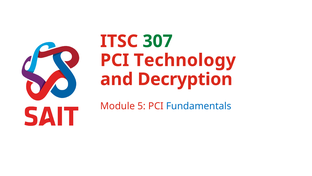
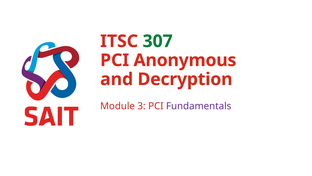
Technology: Technology -> Anonymous (185, 60)
5: 5 -> 3 (142, 106)
Fundamentals colour: blue -> purple (199, 106)
